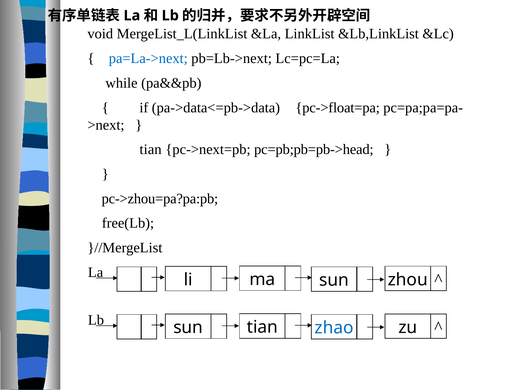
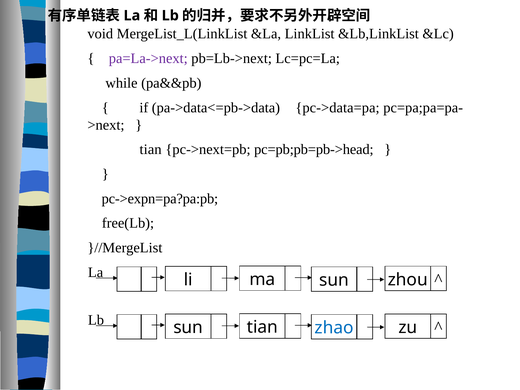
pa=La->next colour: blue -> purple (148, 58)
pc->float=pa: pc->float=pa -> pc->data=pa (338, 108)
pc->zhou=pa?pa:pb: pc->zhou=pa?pa:pb -> pc->expn=pa?pa:pb (160, 199)
